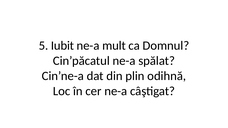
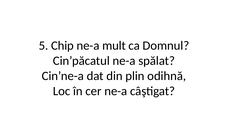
Iubit: Iubit -> Chip (62, 46)
